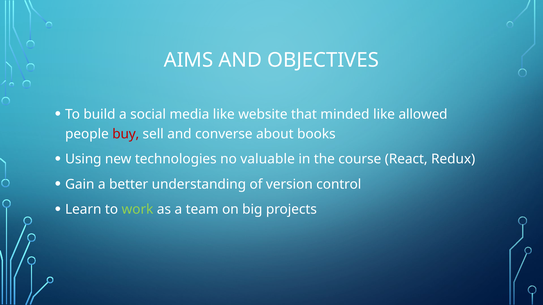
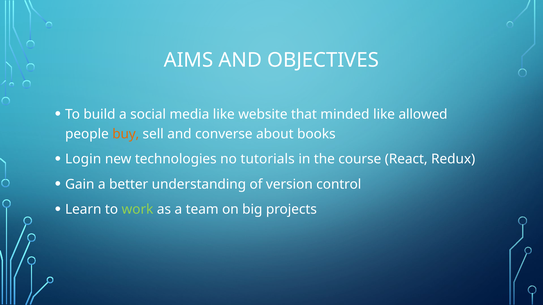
buy colour: red -> orange (126, 134)
Using: Using -> Login (83, 159)
valuable: valuable -> tutorials (268, 159)
